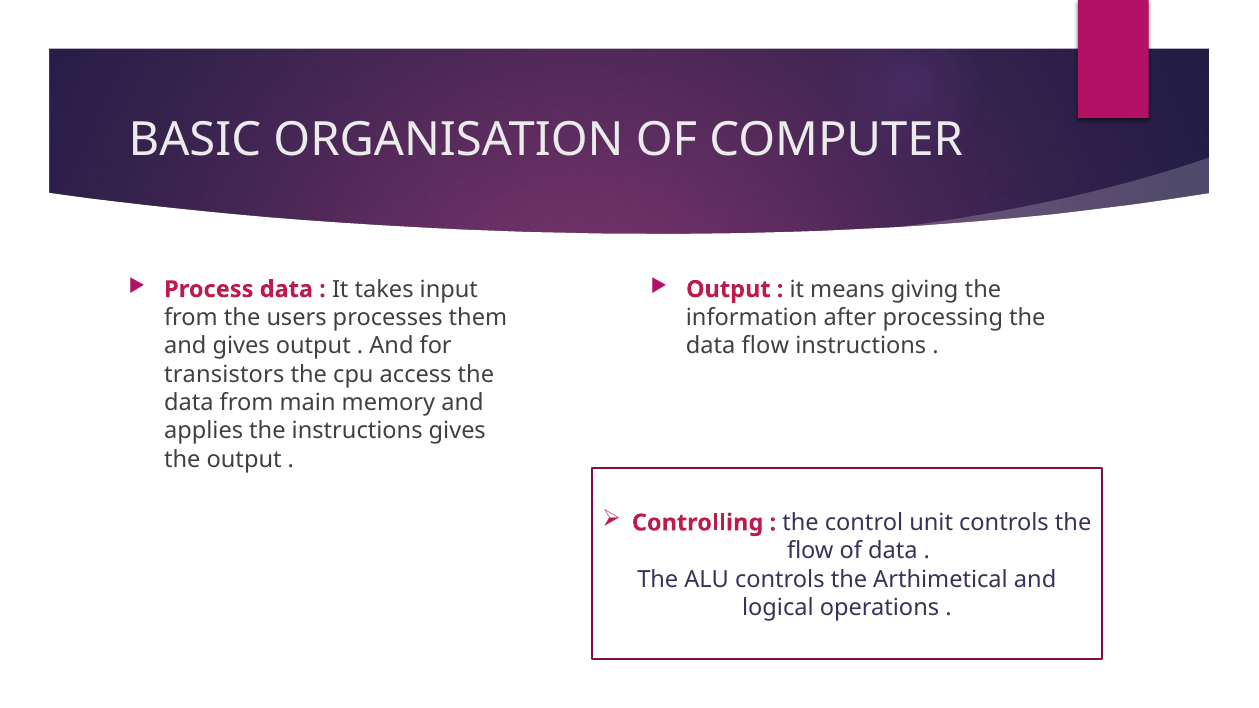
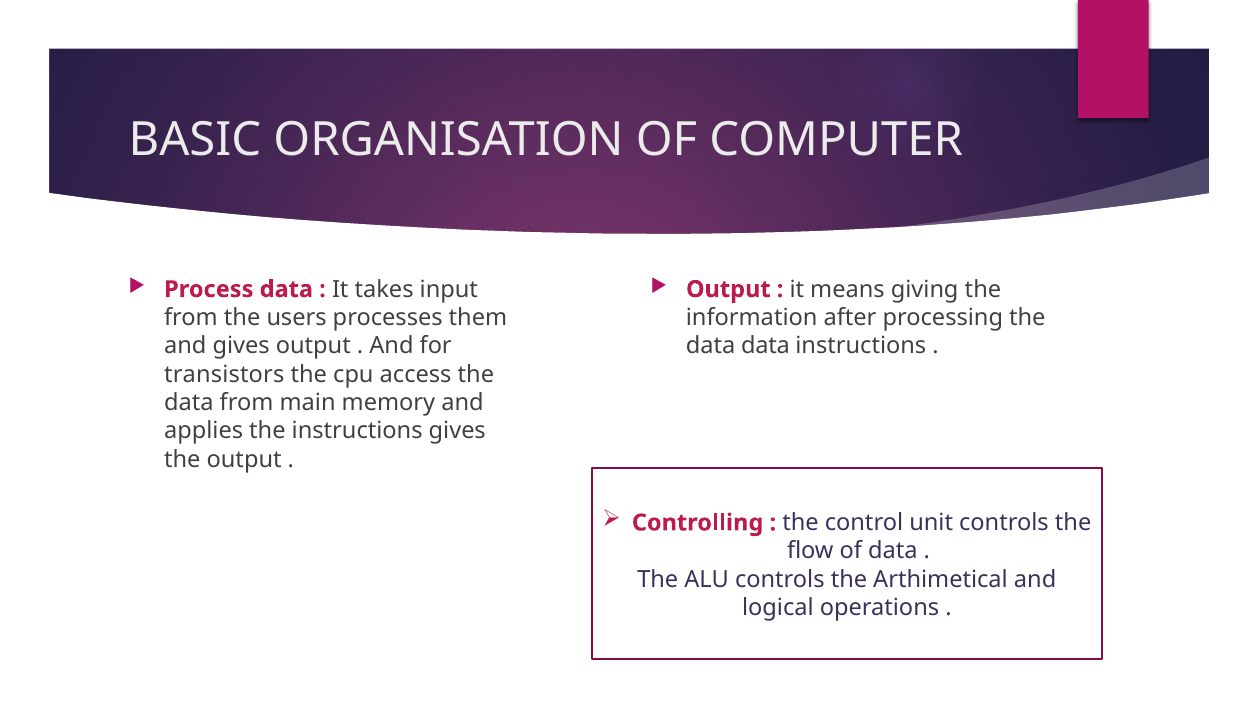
data flow: flow -> data (766, 346)
